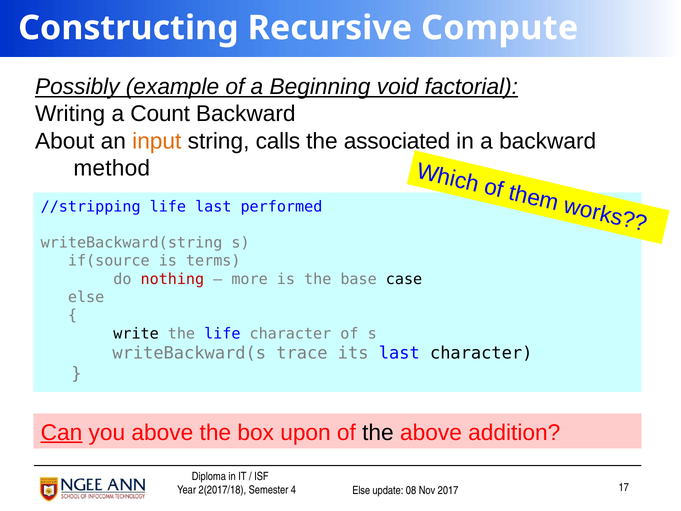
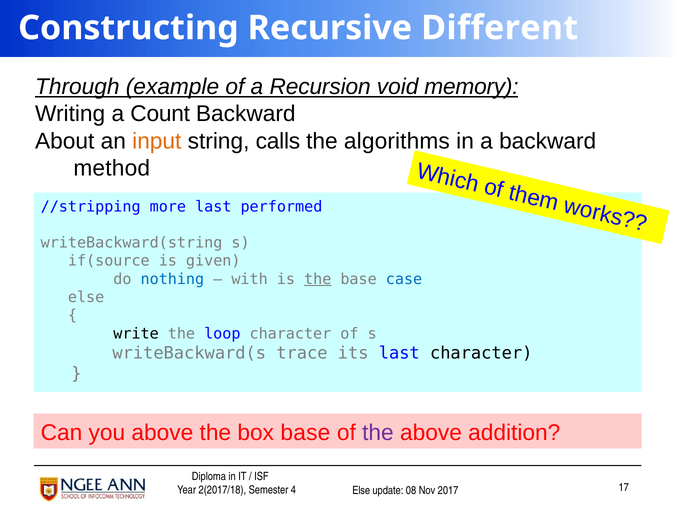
Compute: Compute -> Different (500, 28)
Possibly: Possibly -> Through (77, 87)
Beginning: Beginning -> Recursion (320, 87)
factorial: factorial -> memory (471, 87)
associated: associated -> algorithms (397, 141)
//stripping life: life -> more (168, 206)
terms: terms -> given (213, 261)
nothing colour: red -> blue (172, 279)
more: more -> with (250, 279)
the underline: none -> present (318, 279)
case colour: black -> blue (404, 279)
the life: life -> loop (222, 333)
Can underline: present -> none (62, 432)
box upon: upon -> base (305, 432)
the colour: black -> purple (378, 432)
